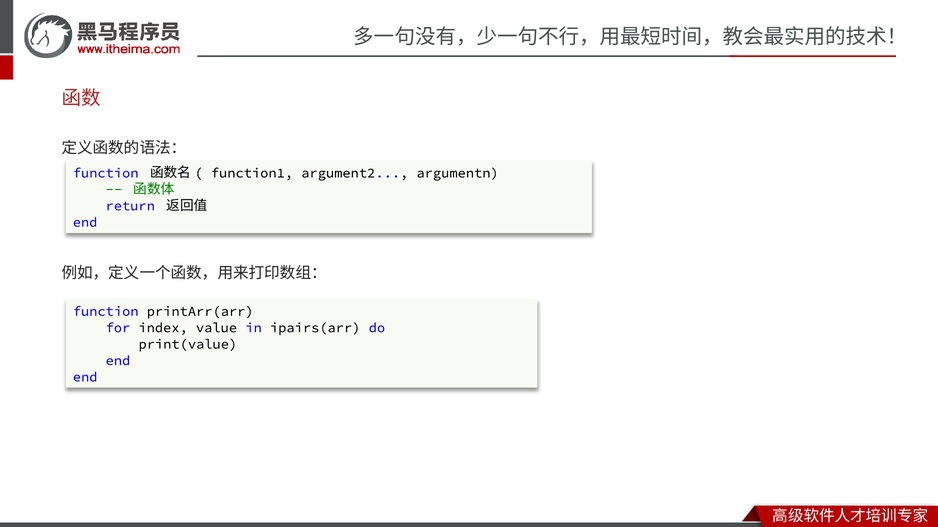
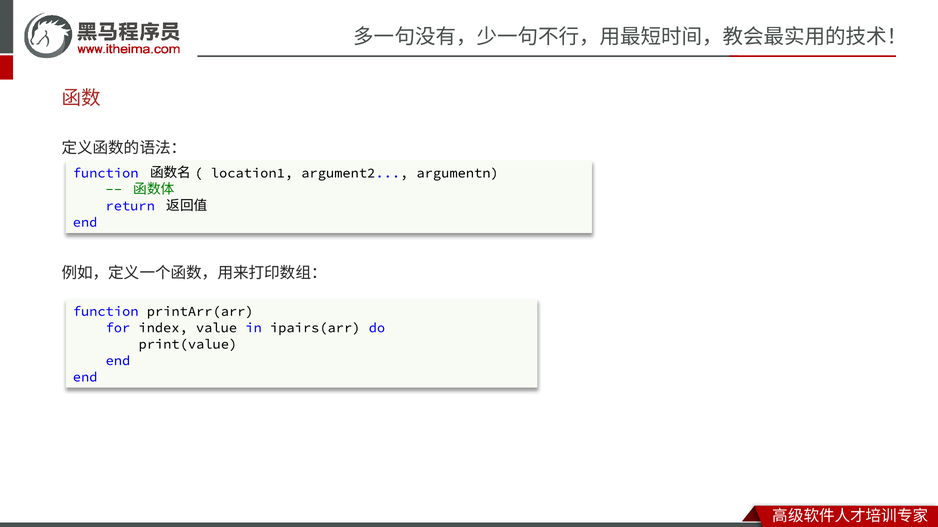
function1: function1 -> location1 (252, 173)
